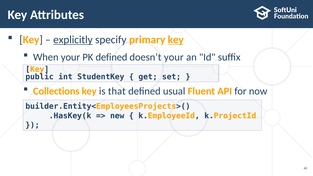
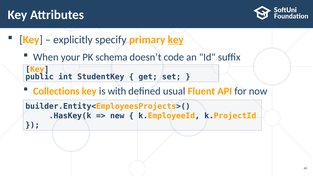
explicitly underline: present -> none (73, 40)
PK defined: defined -> schema (111, 57)
doesn’t your: your -> code (174, 57)
that: that -> with (117, 91)
